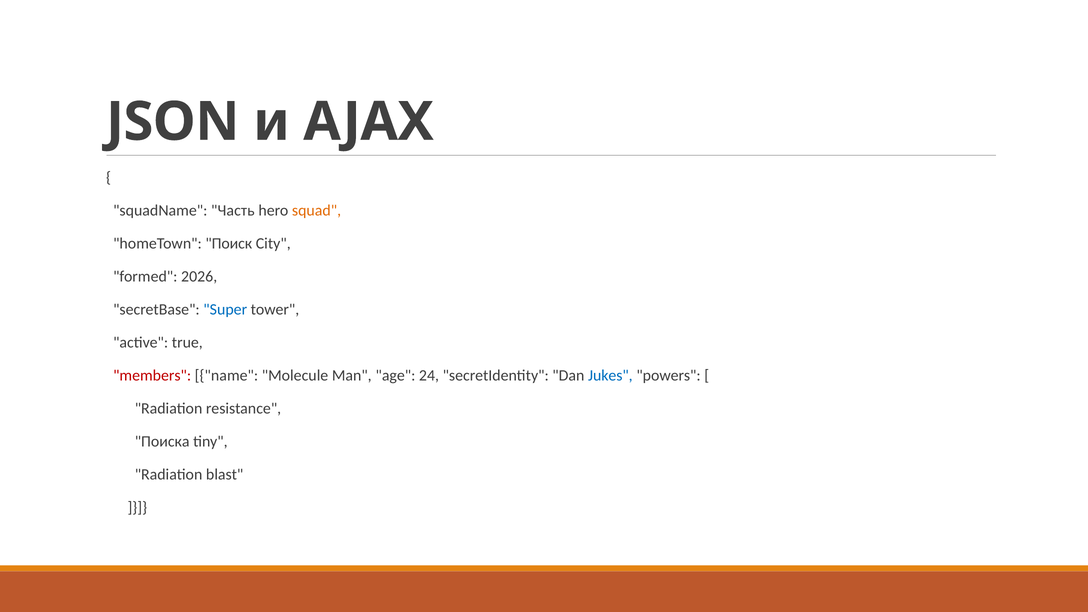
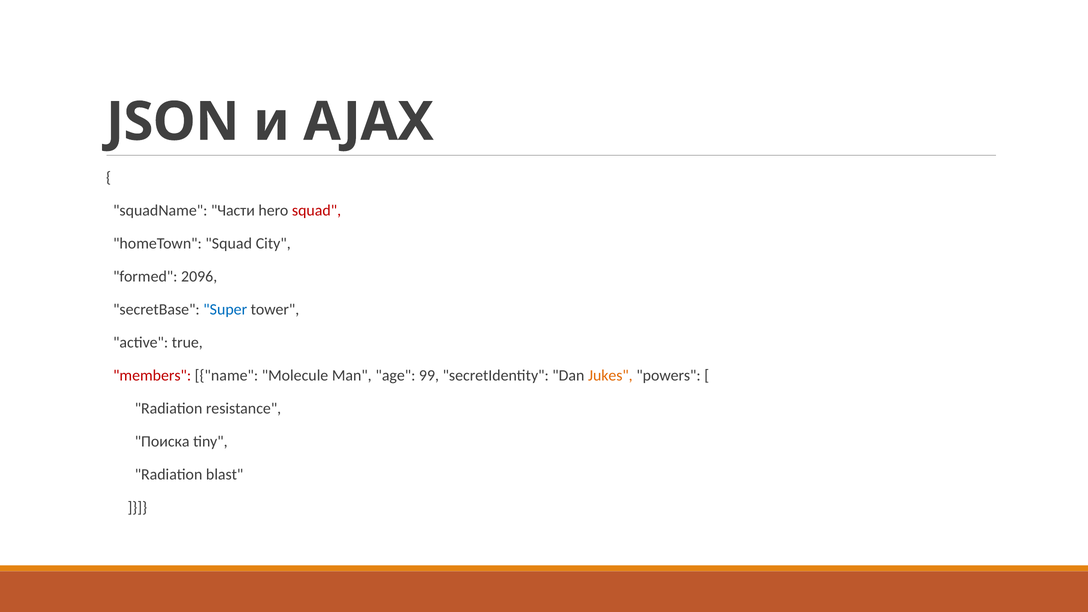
Часть: Часть -> Части (233, 210)
squad colour: orange -> red (317, 210)
homeTown Поиск: Поиск -> Squad (229, 243)
2026: 2026 -> 2096 (199, 276)
24: 24 -> 99 (429, 375)
Jukes colour: blue -> orange (610, 375)
